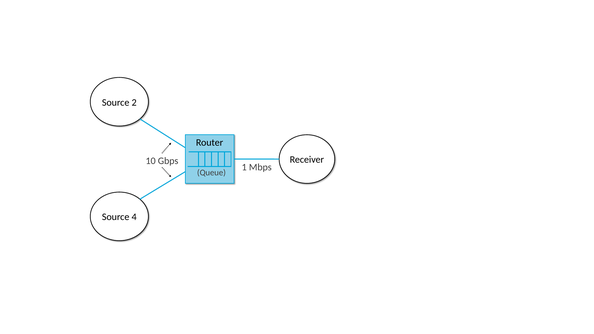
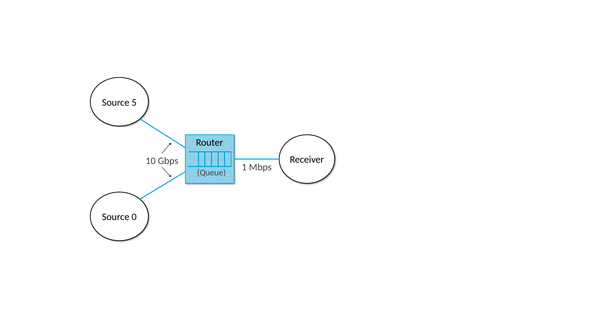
2: 2 -> 5 (134, 102)
4: 4 -> 0 (134, 217)
